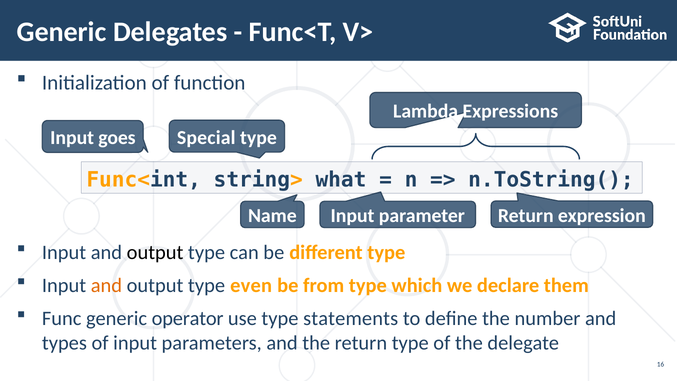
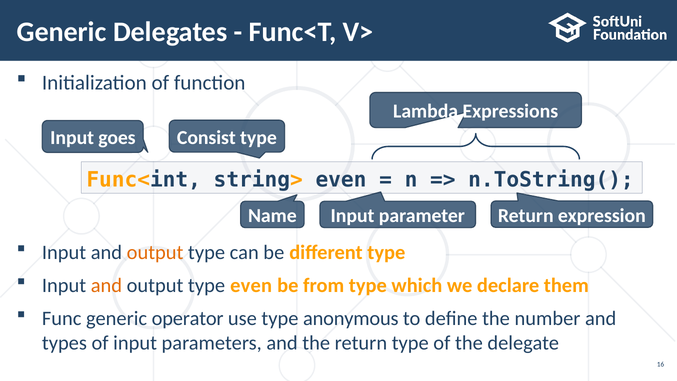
Special: Special -> Consist (206, 137)
string> what: what -> even (341, 180)
output colour: black -> orange (155, 252)
statements: statements -> anonymous (351, 318)
